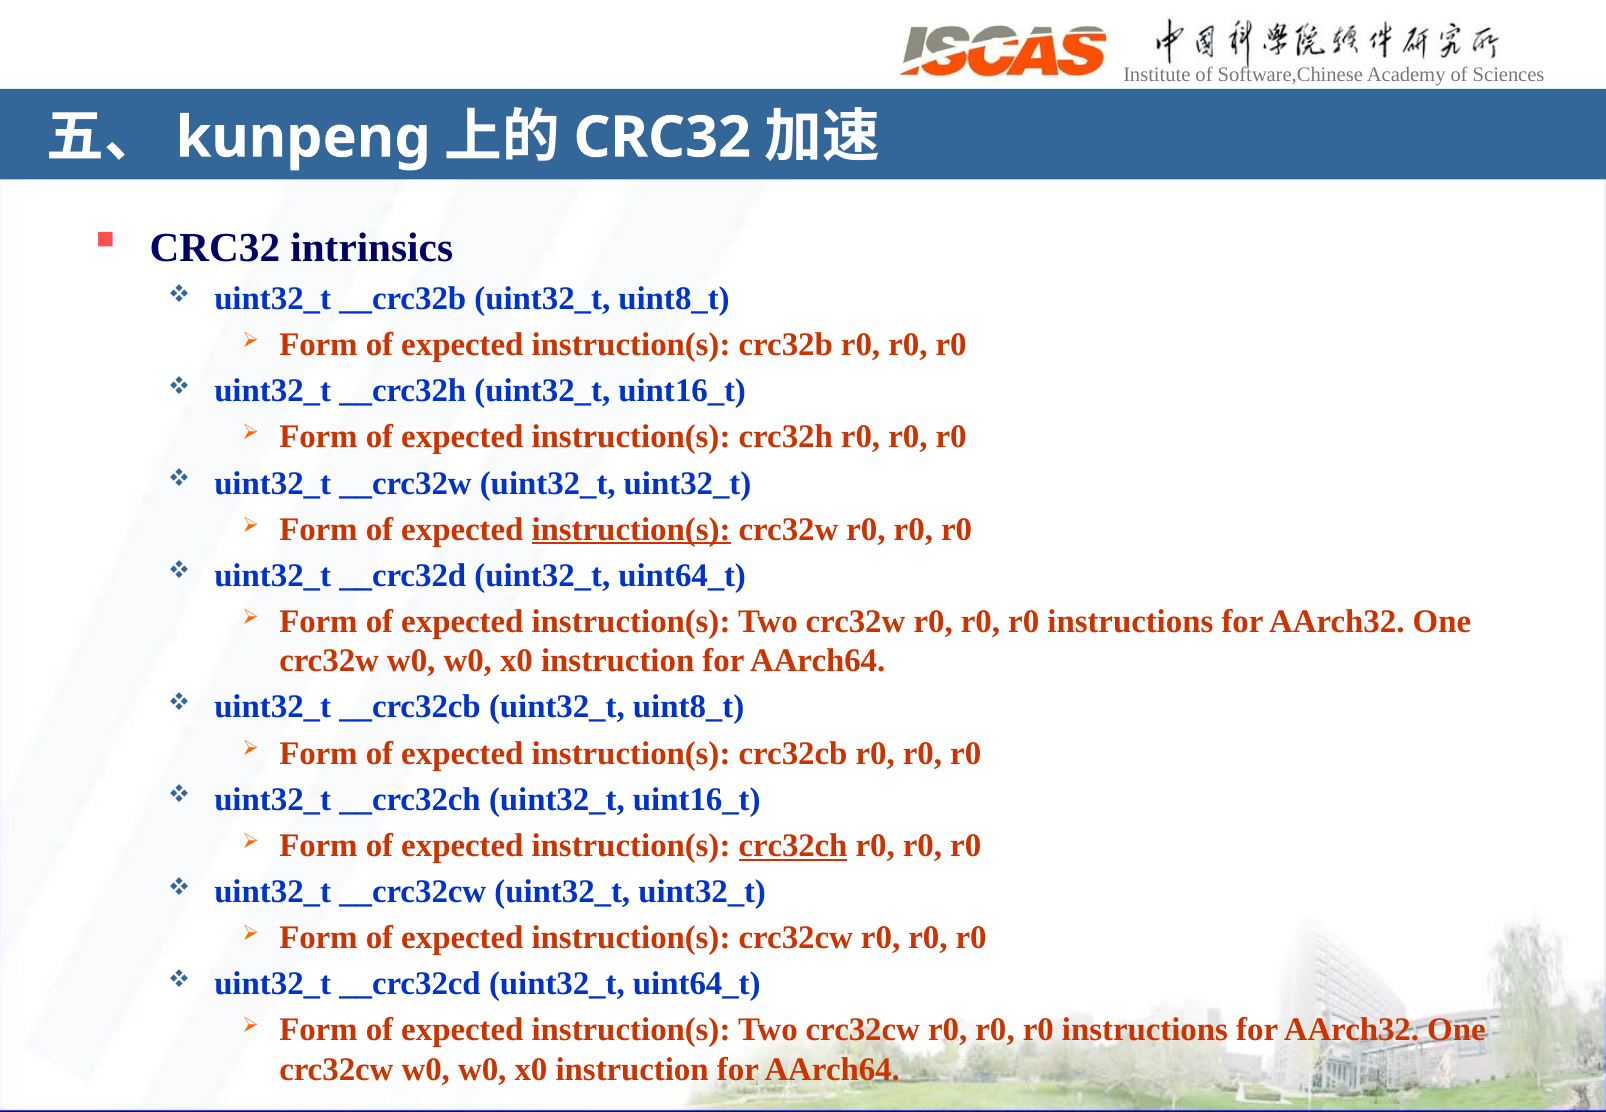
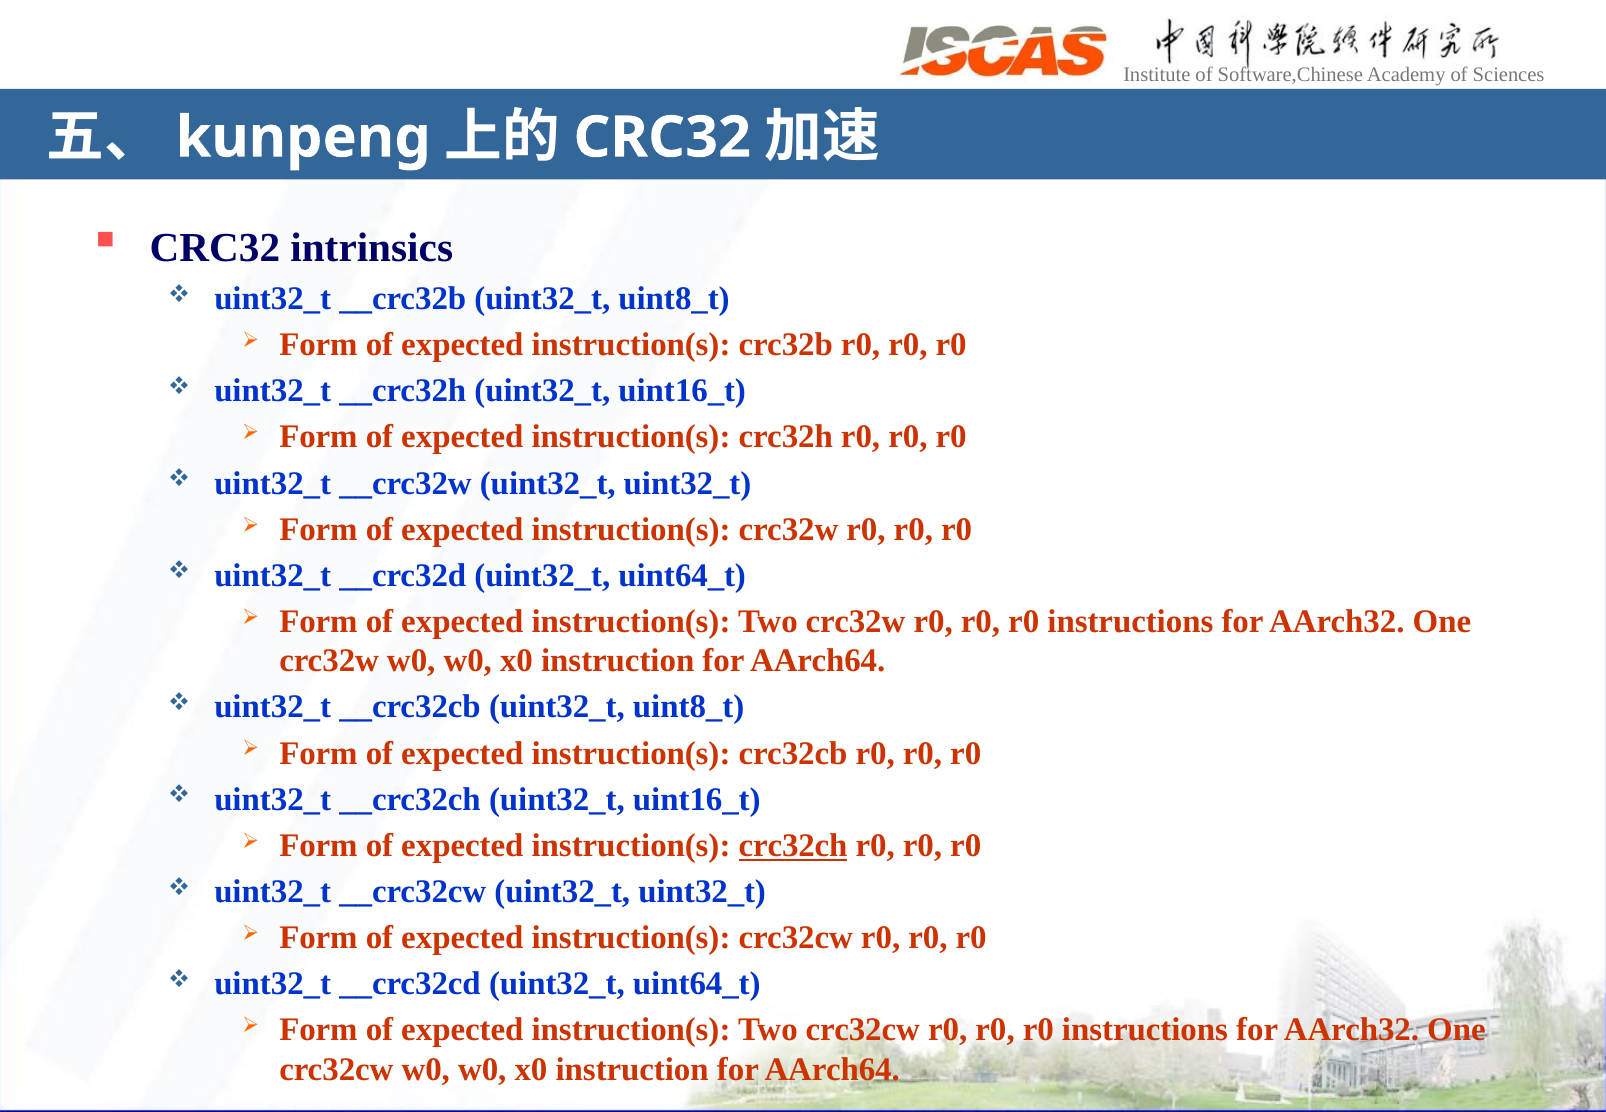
instruction(s underline: present -> none (631, 529)
